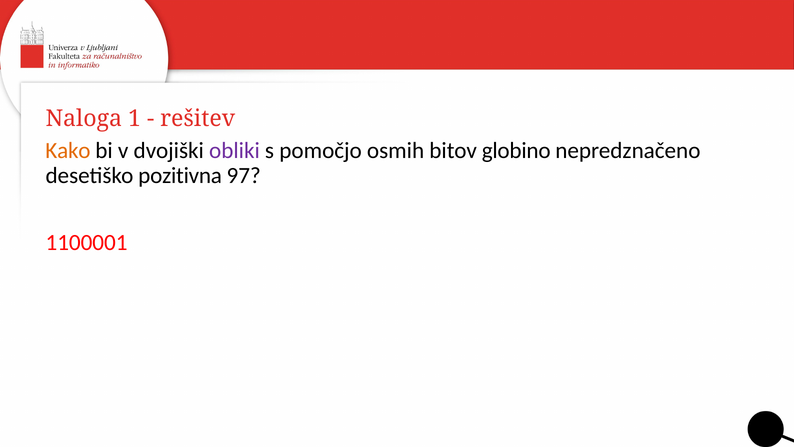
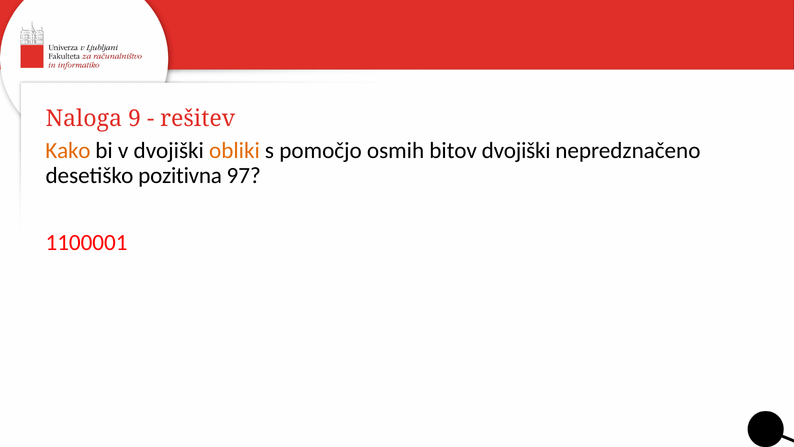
1: 1 -> 9 (135, 118)
obliki colour: purple -> orange (234, 151)
bitov globino: globino -> dvojiški (516, 151)
